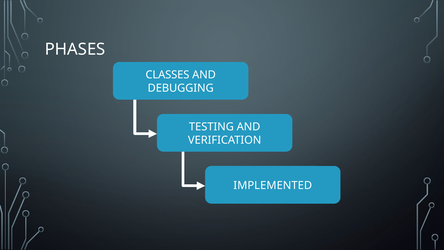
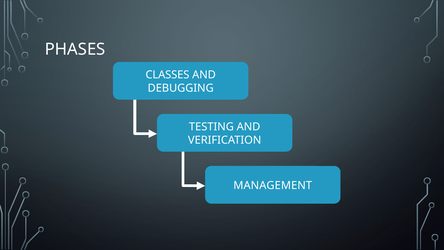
IMPLEMENTED: IMPLEMENTED -> MANAGEMENT (273, 185)
